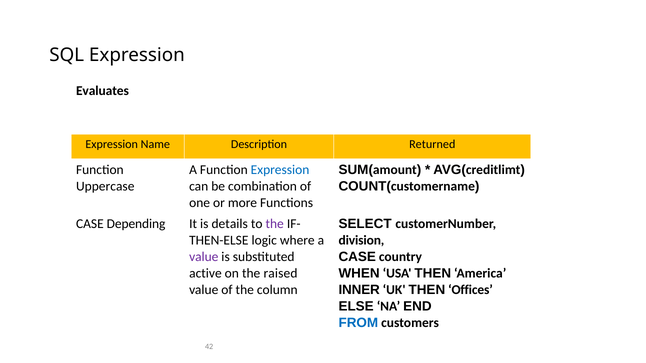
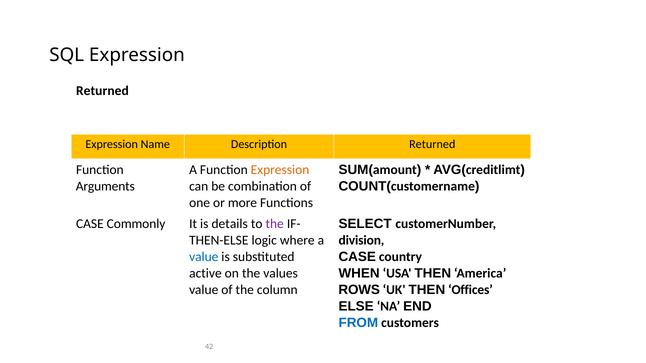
Evaluates: Evaluates -> Returned (102, 91)
Expression colour: blue -> orange (280, 170)
Uppercase: Uppercase -> Arguments (105, 186)
Depending: Depending -> Commonly (136, 224)
value colour: purple -> blue (204, 257)
raised: raised -> values (281, 274)
INNER: INNER -> ROWS (359, 290)
